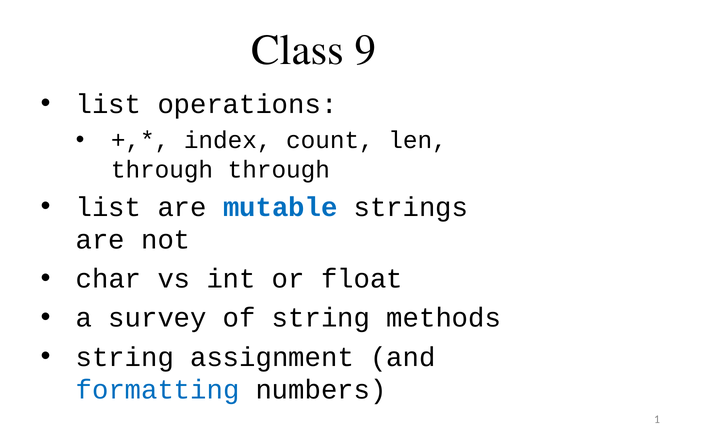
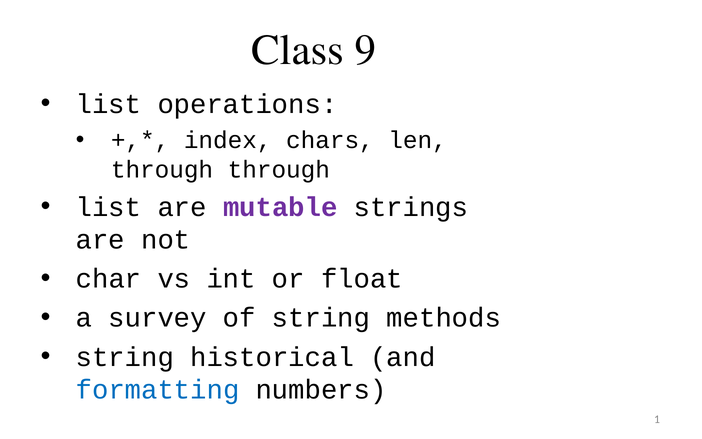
count: count -> chars (330, 140)
mutable colour: blue -> purple (280, 207)
assignment: assignment -> historical (272, 357)
